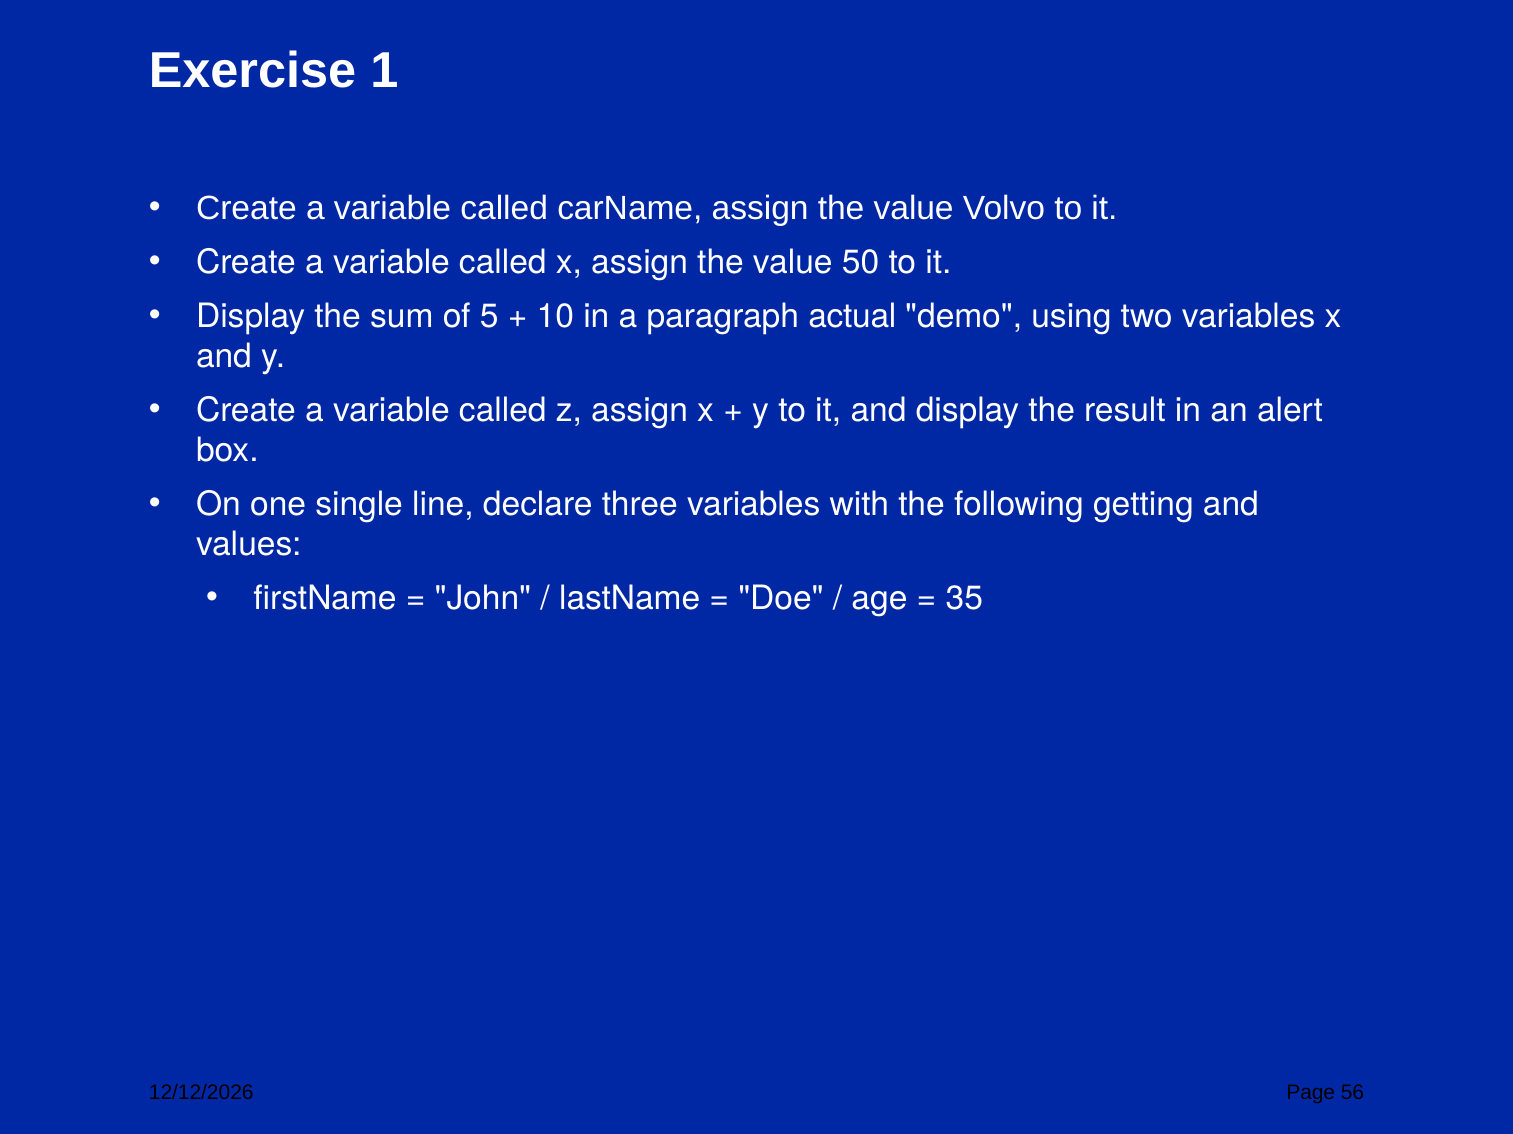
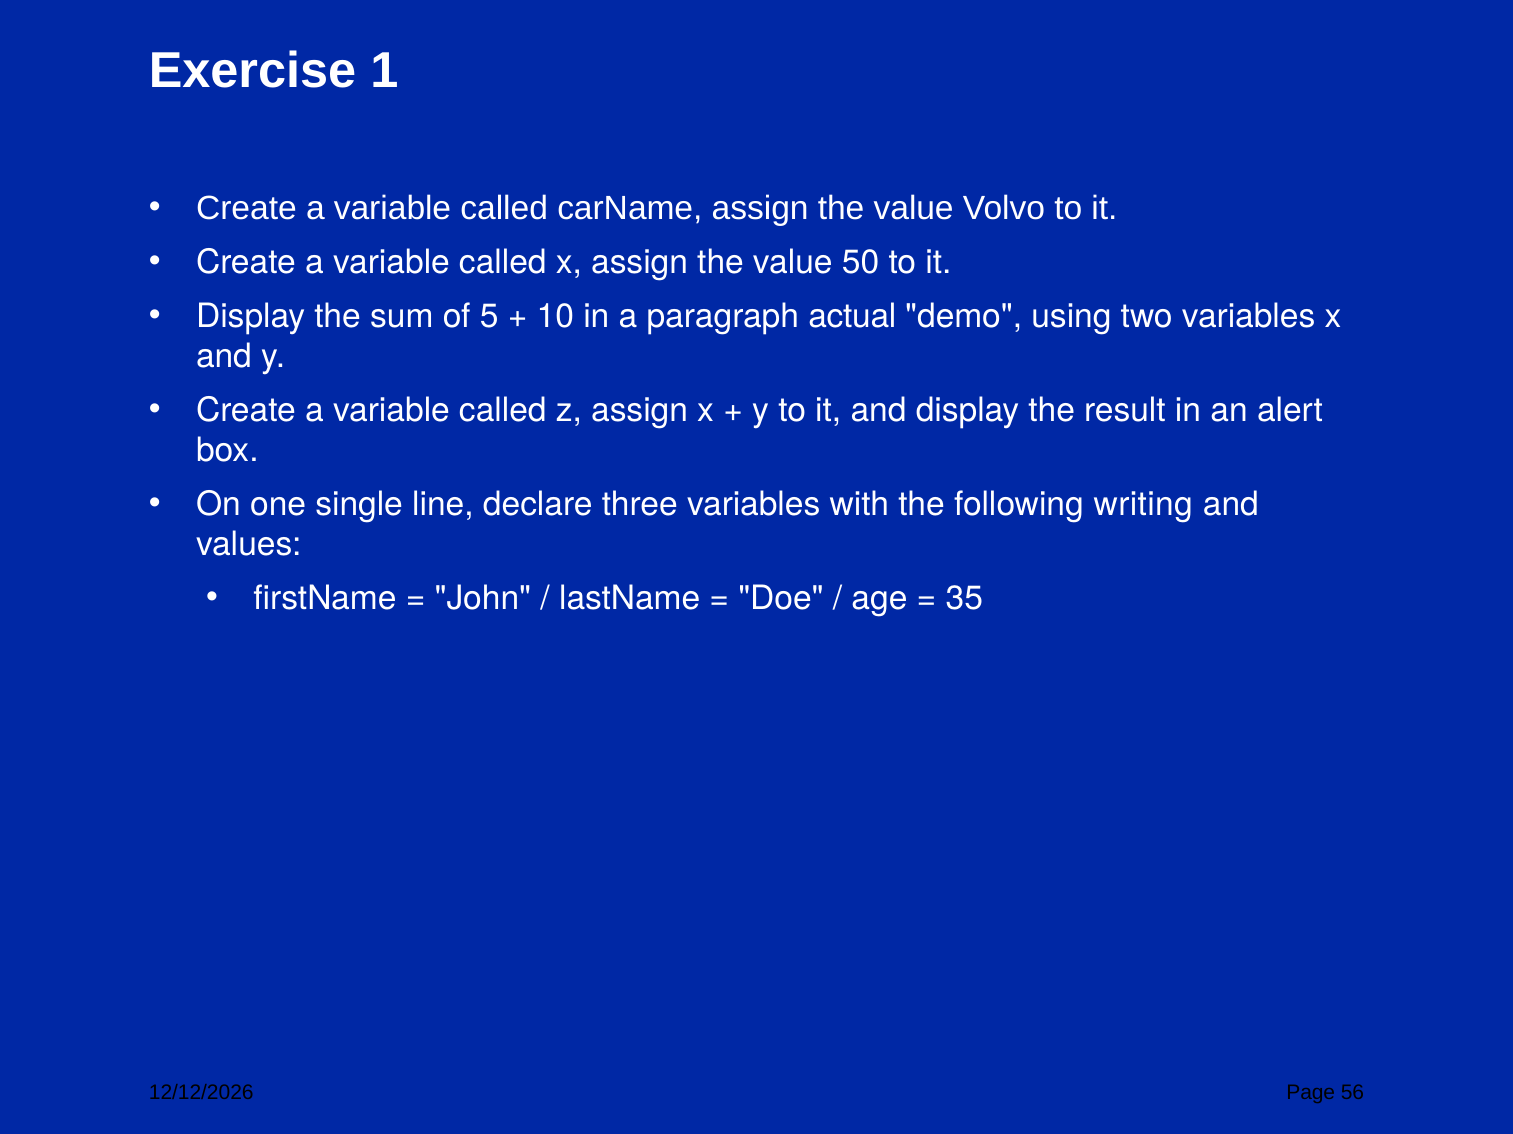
getting: getting -> writing (1143, 505)
